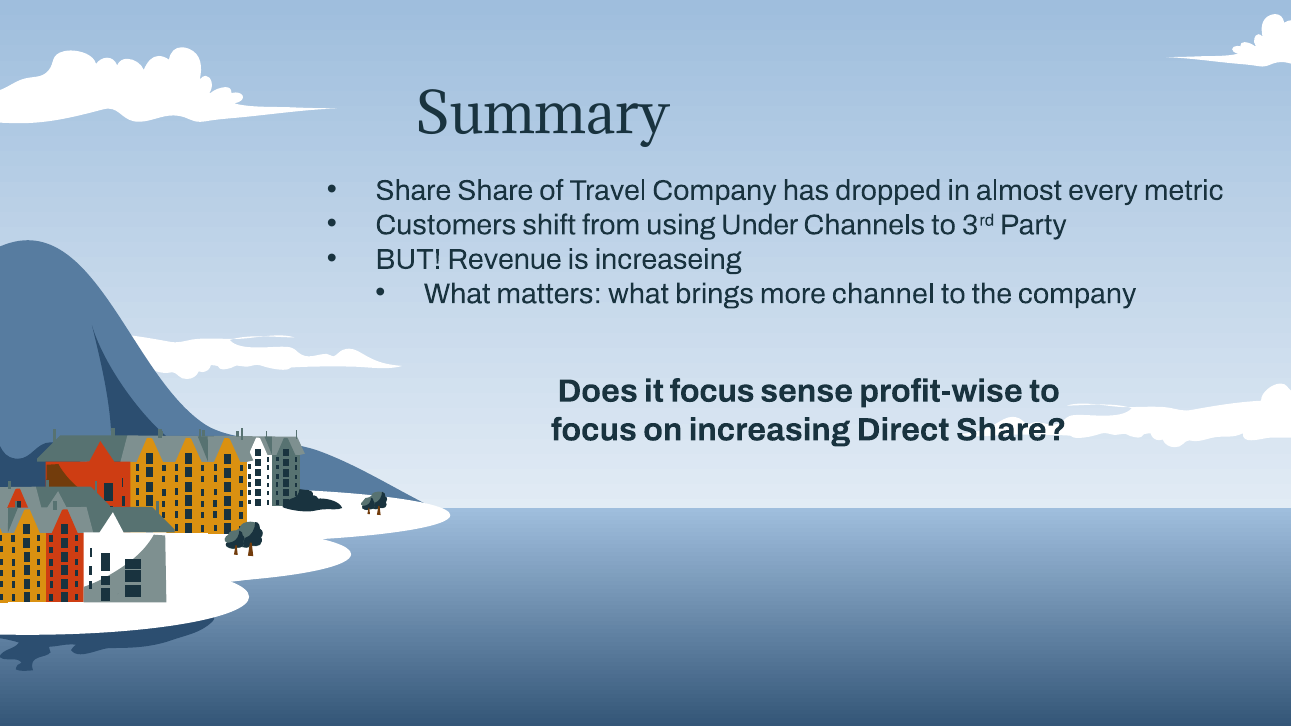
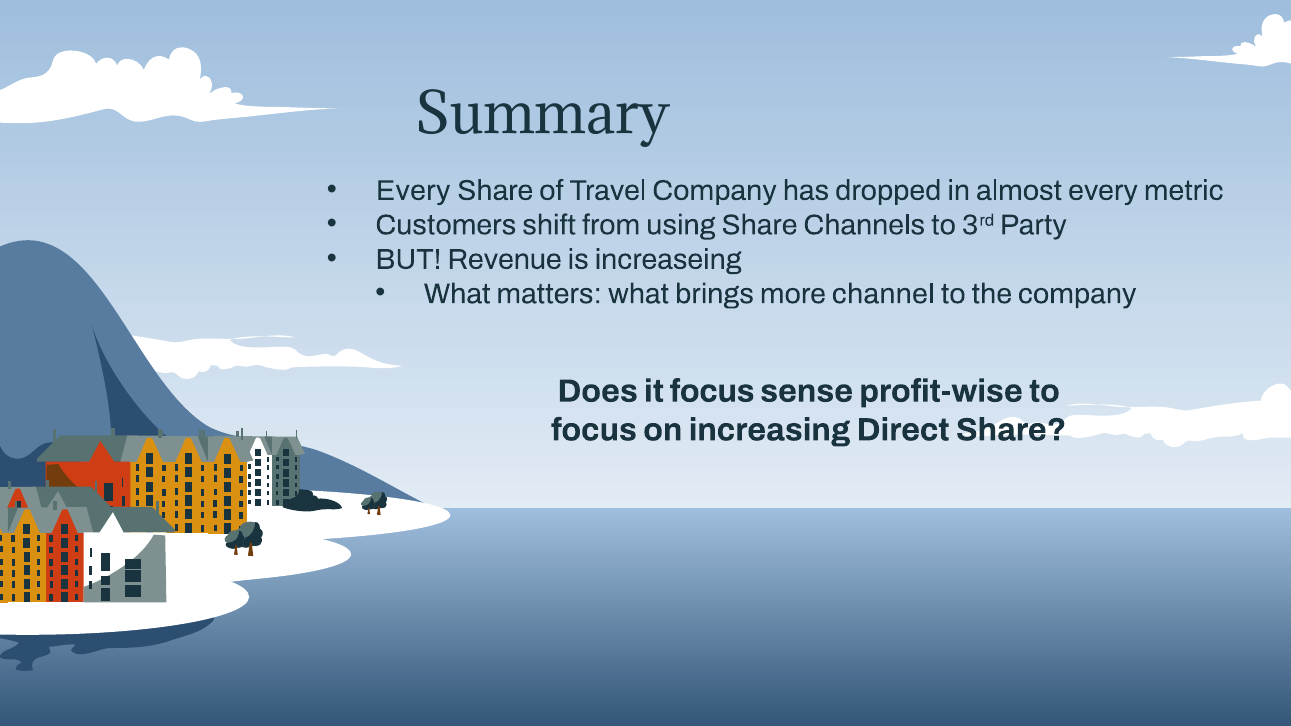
Share: Share -> Every (413, 190)
using Under: Under -> Share (759, 225)
